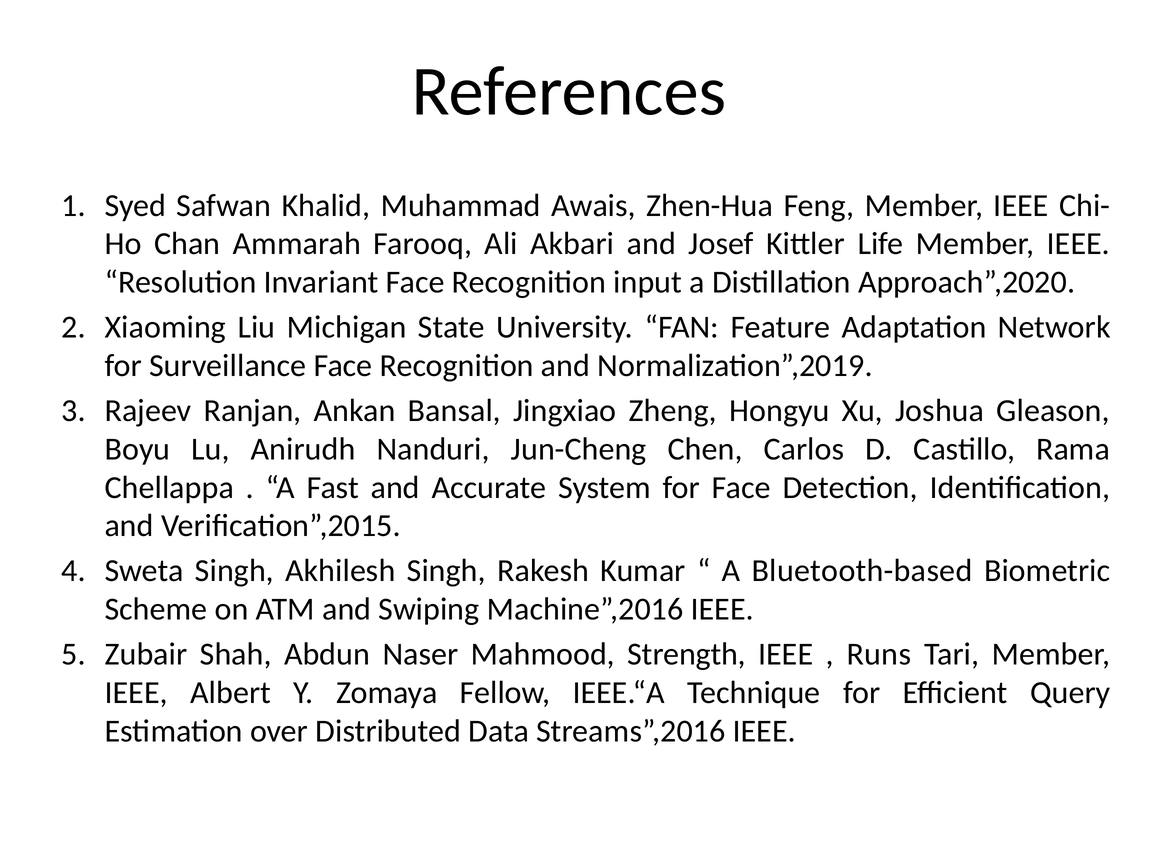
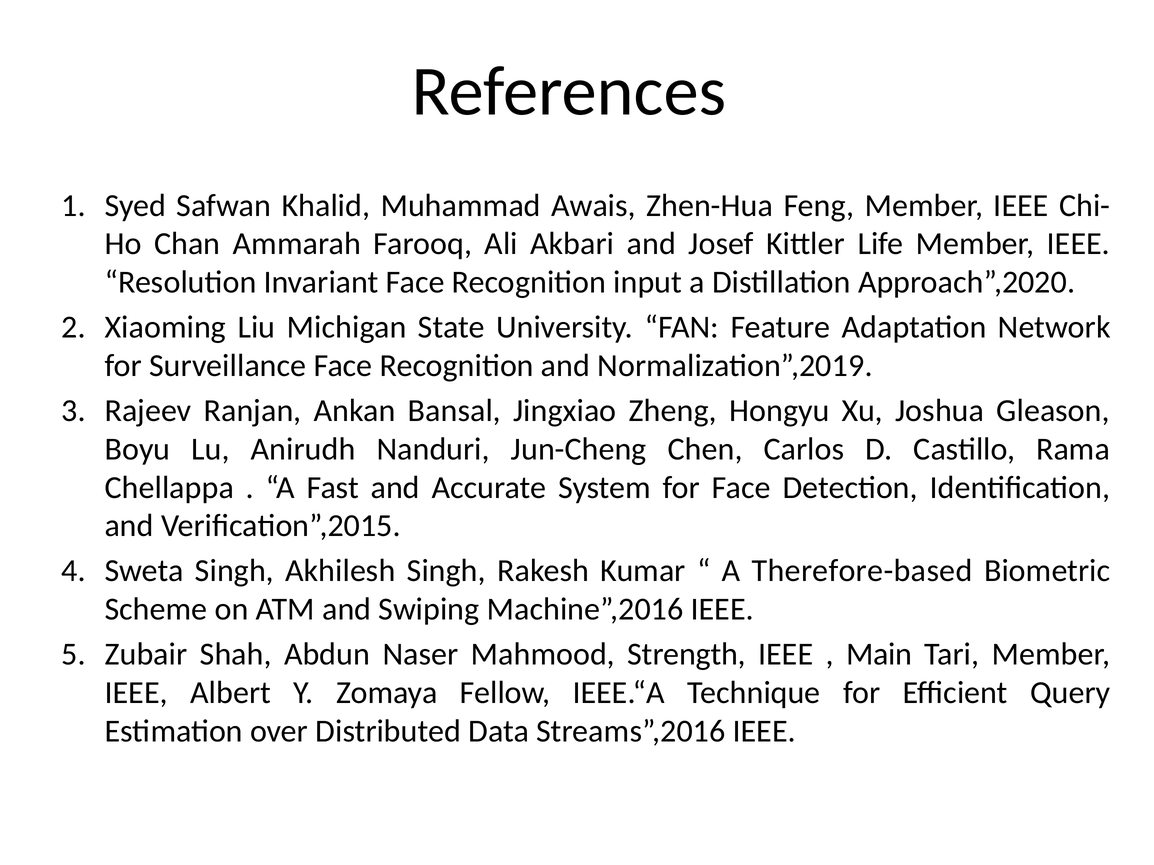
Bluetooth-based: Bluetooth-based -> Therefore-based (862, 571)
Runs: Runs -> Main (879, 654)
